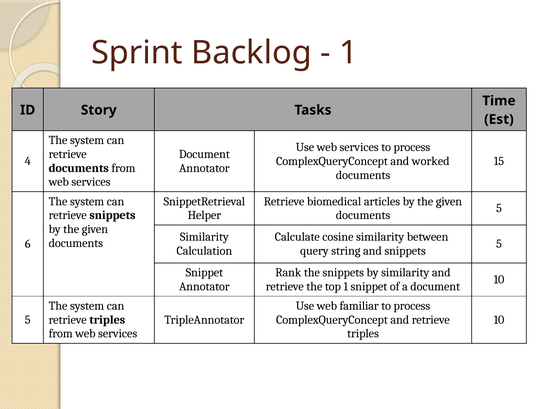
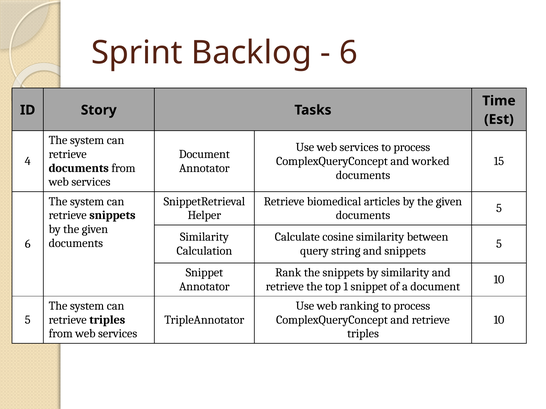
1: 1 -> 6 (348, 53)
familiar: familiar -> ranking (359, 306)
